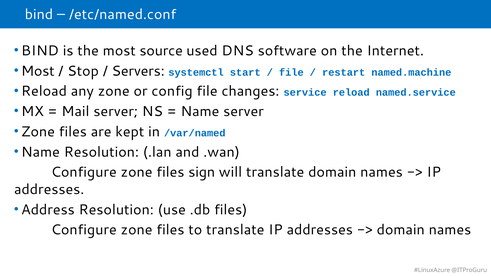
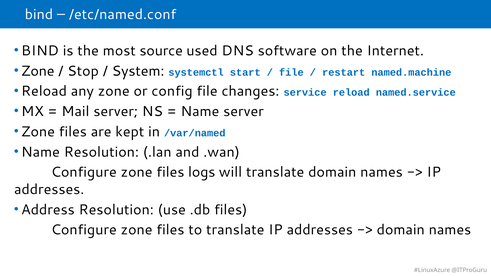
Most: Most -> Zone (38, 71)
Servers: Servers -> System (138, 71)
sign: sign -> logs (202, 172)
